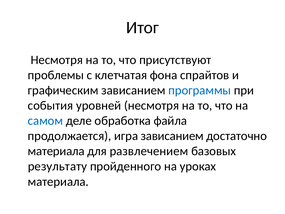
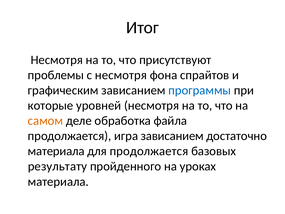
с клетчатая: клетчатая -> несмотря (121, 75)
события: события -> которые (51, 105)
самом colour: blue -> orange (45, 121)
для развлечением: развлечением -> продолжается (149, 151)
